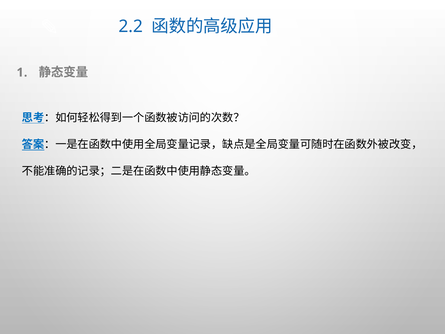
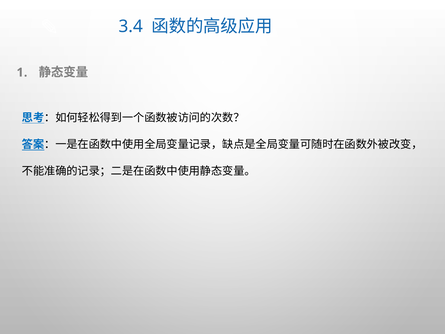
2.2: 2.2 -> 3.4 (131, 26)
